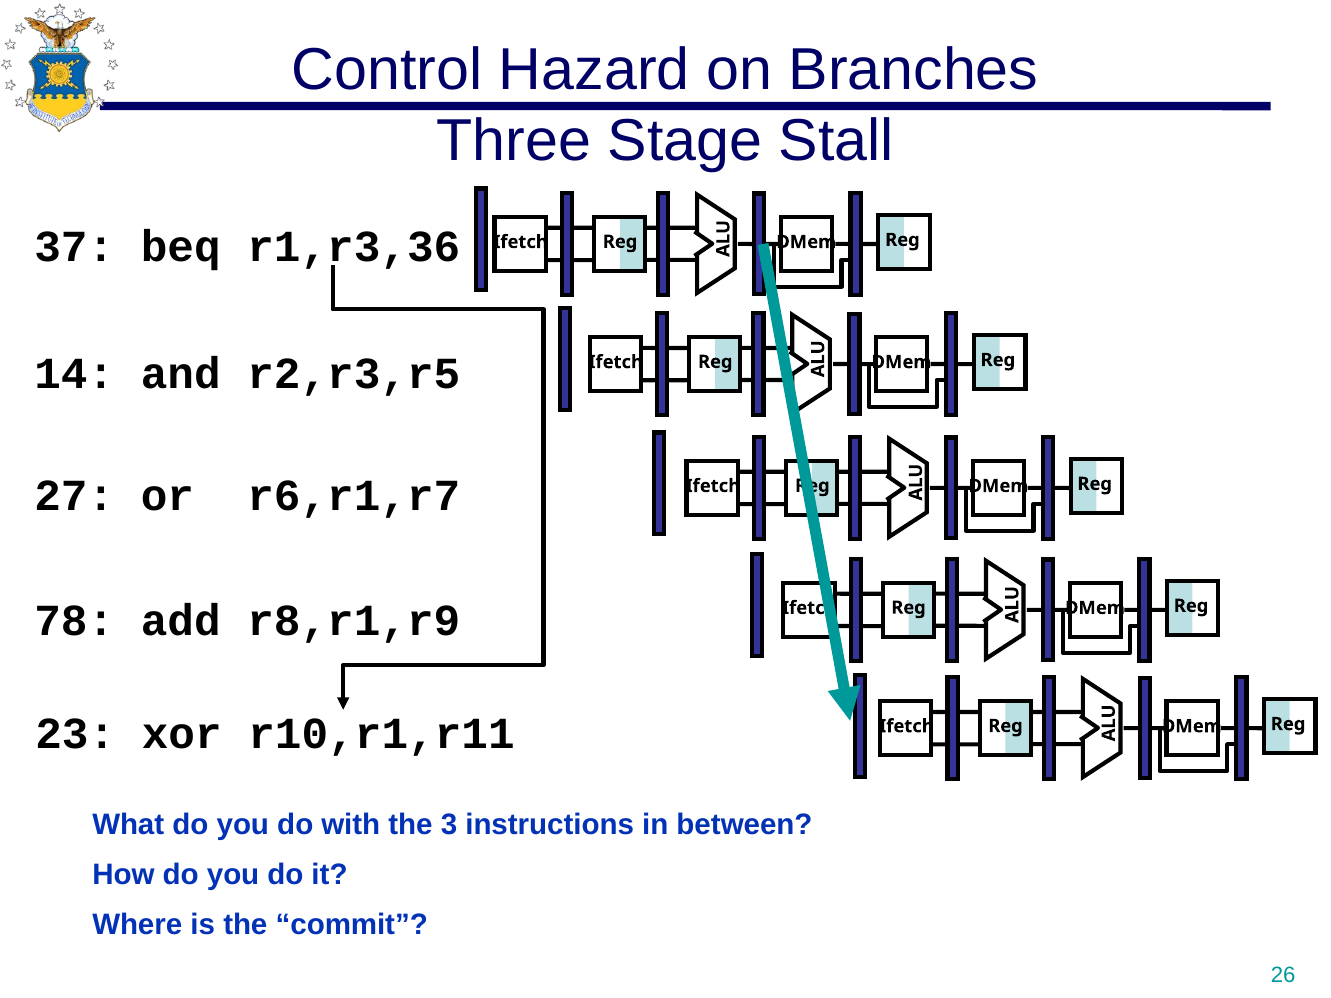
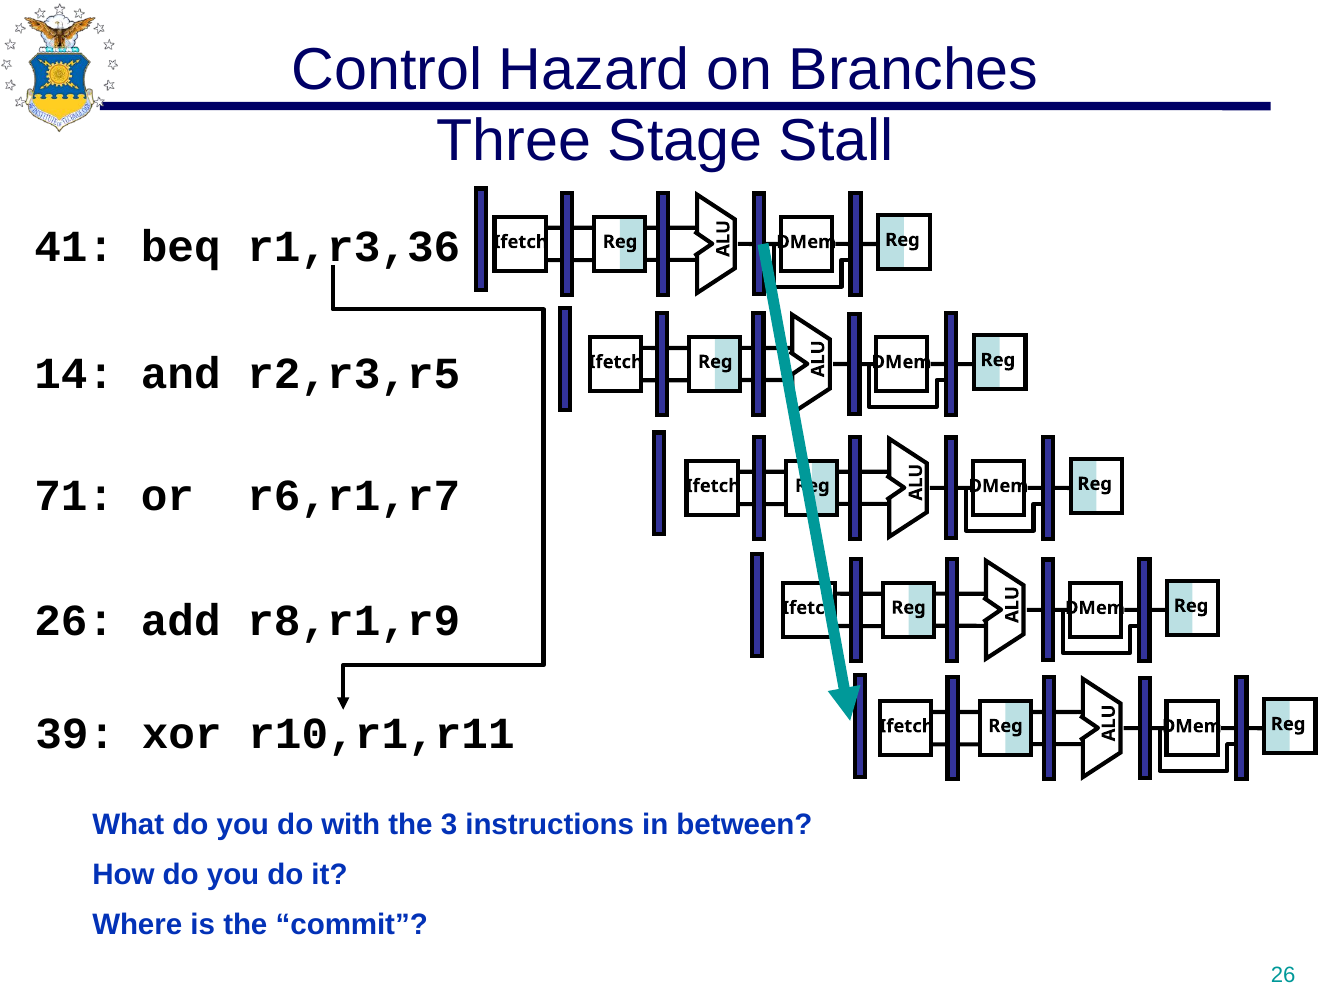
37: 37 -> 41 (74, 247)
27: 27 -> 71 (74, 496)
78: 78 -> 26 (74, 621)
23: 23 -> 39 (75, 734)
